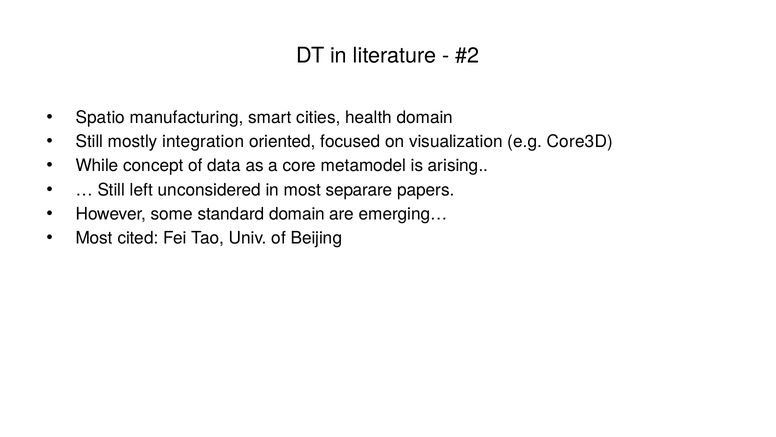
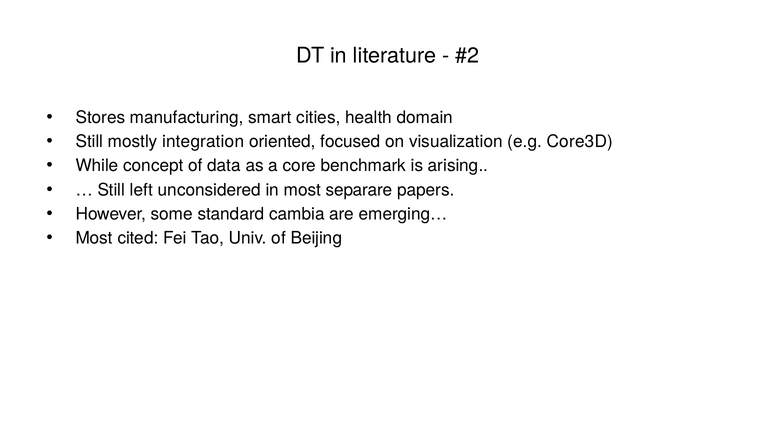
Spatio: Spatio -> Stores (100, 117)
metamodel: metamodel -> benchmark (363, 166)
standard domain: domain -> cambia (297, 214)
